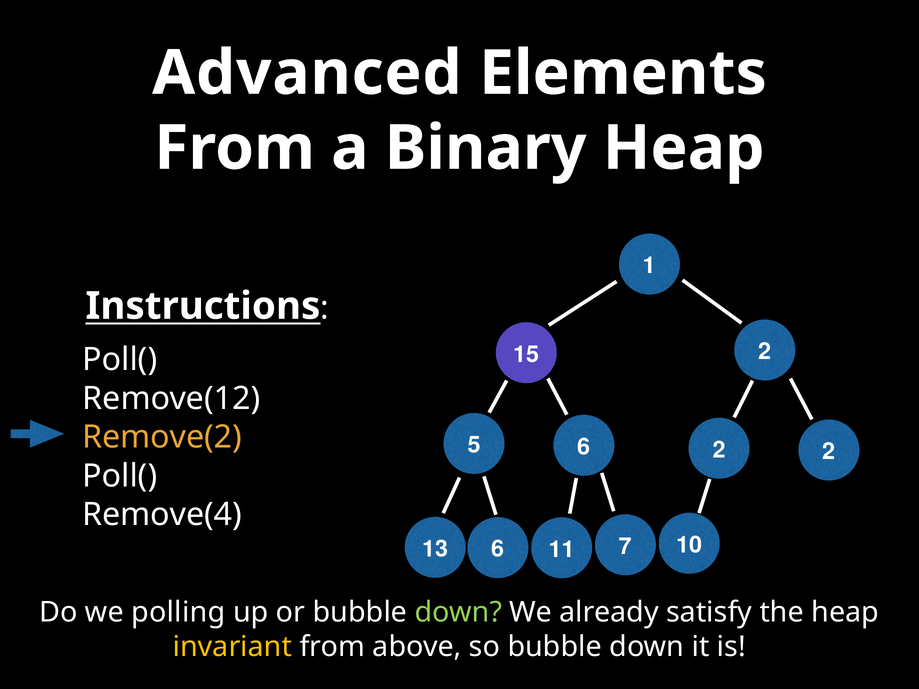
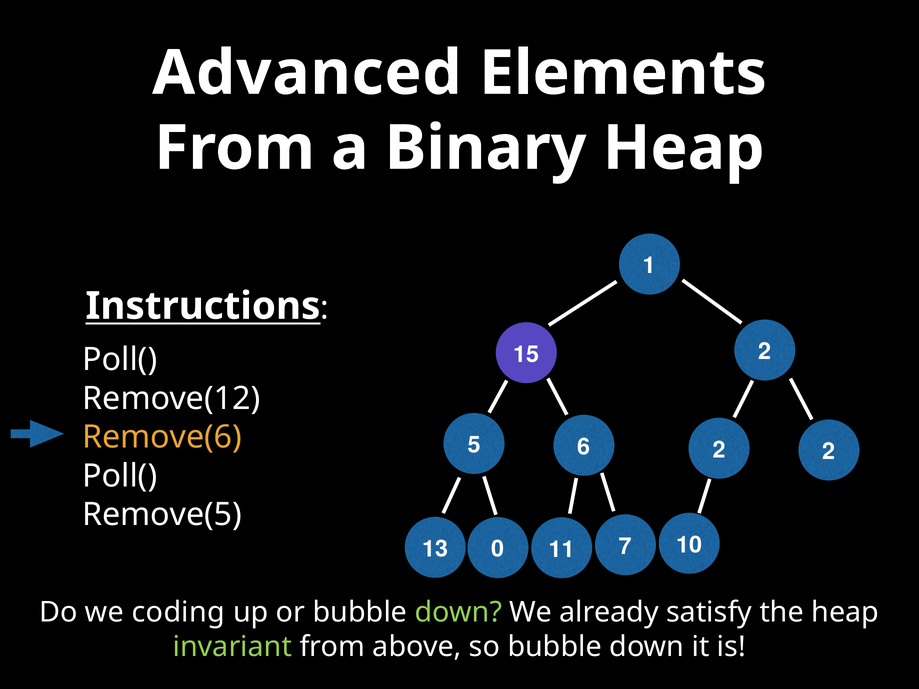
Remove(2: Remove(2 -> Remove(6 (162, 437)
Remove(4: Remove(4 -> Remove(5 (162, 515)
13 6: 6 -> 0 (498, 549)
polling: polling -> coding (178, 613)
invariant colour: yellow -> light green (232, 647)
